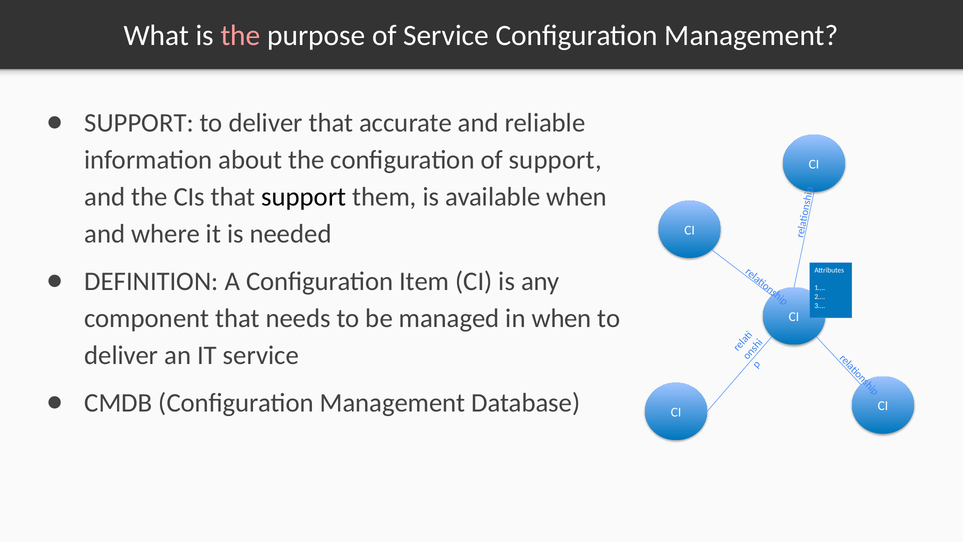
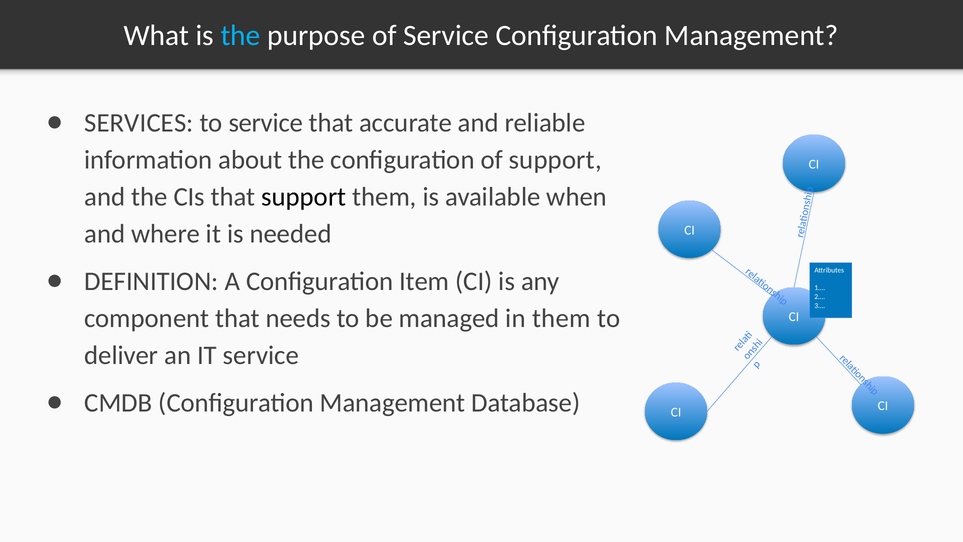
the colour: pink -> light blue (241, 36)
SUPPORT: SUPPORT -> SERVICES (139, 123)
deliver: deliver -> service (266, 123)
in when: when -> them (561, 318)
